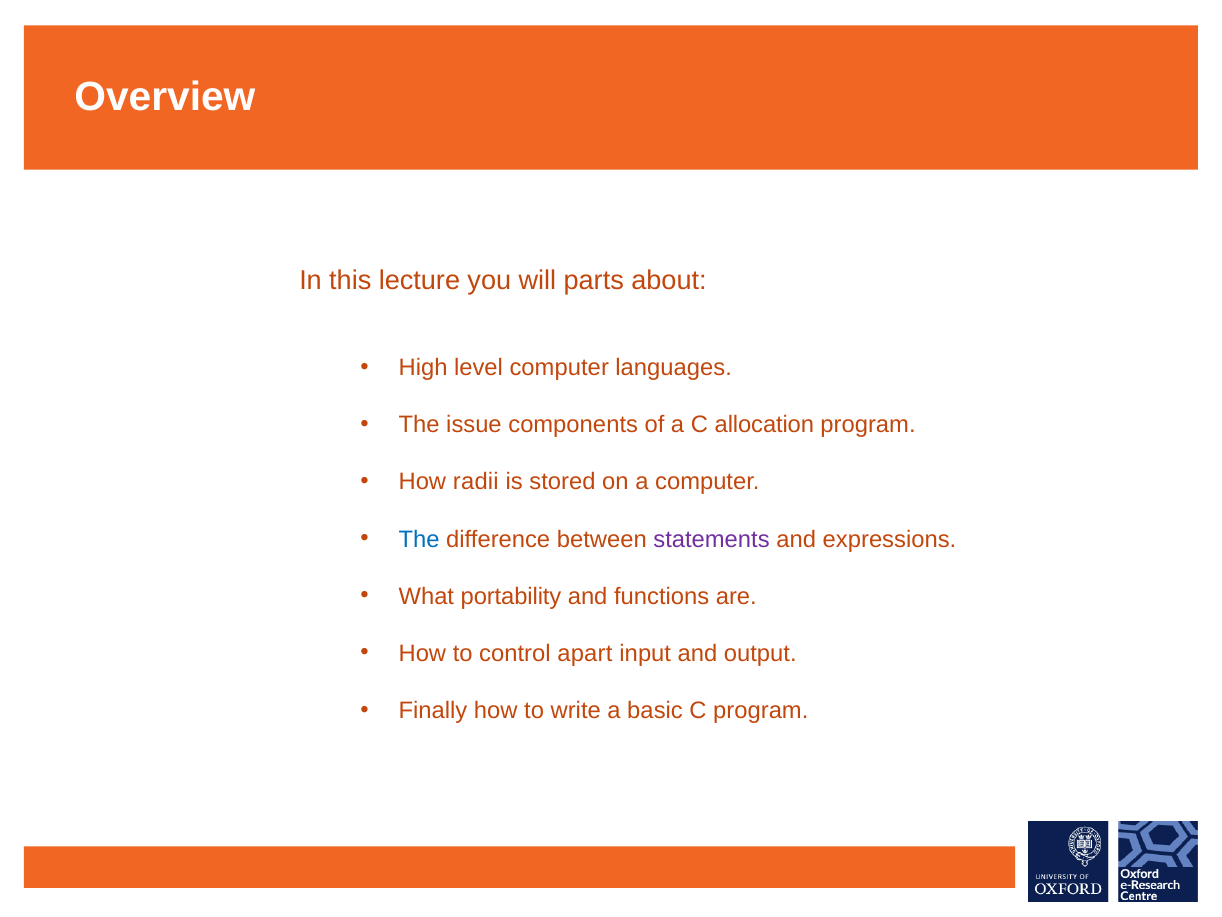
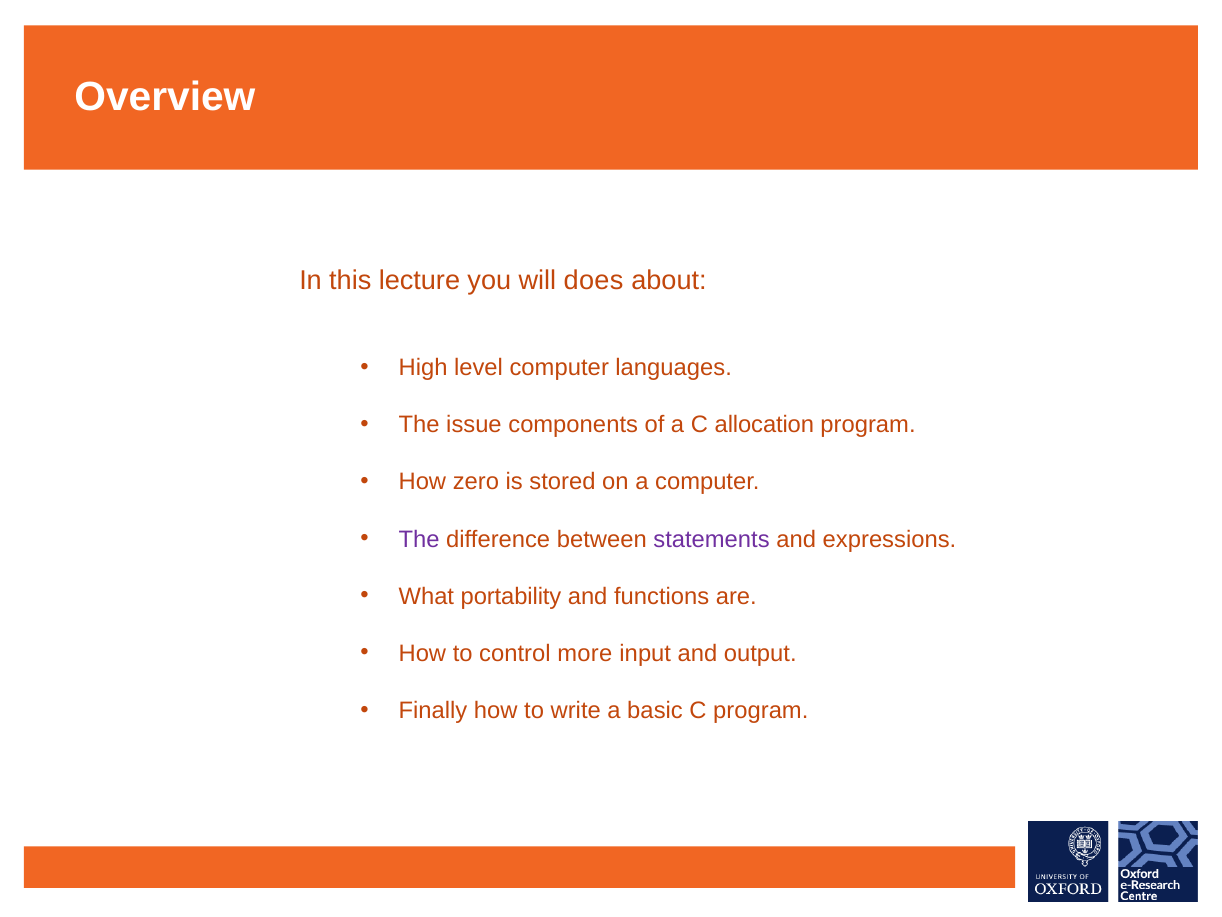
parts: parts -> does (594, 280)
radii: radii -> zero (476, 482)
The colour: blue -> purple (419, 539)
apart: apart -> more (585, 653)
